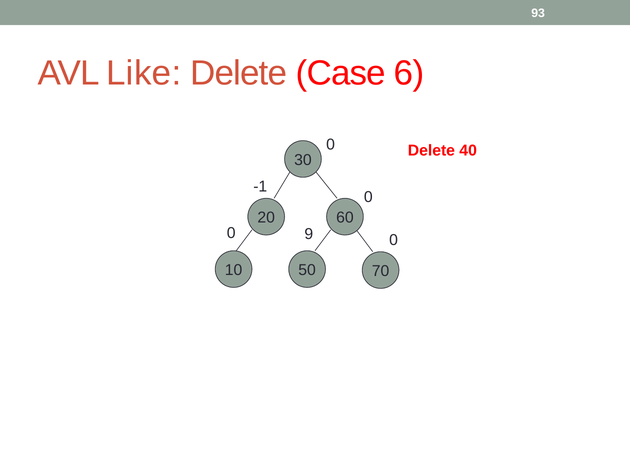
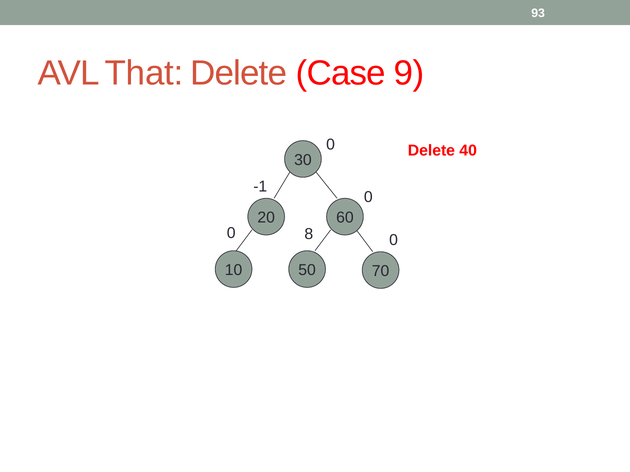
Like: Like -> That (144, 73)
6: 6 -> 9 (409, 73)
9: 9 -> 8 (309, 234)
